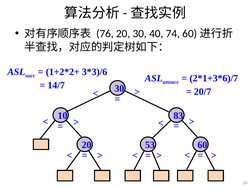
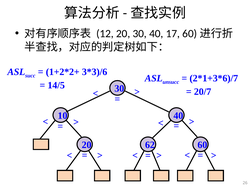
76: 76 -> 12 (105, 34)
74: 74 -> 17 (173, 34)
14/7: 14/7 -> 14/5 (56, 85)
10 83: 83 -> 40 (178, 115)
53: 53 -> 62 (150, 145)
